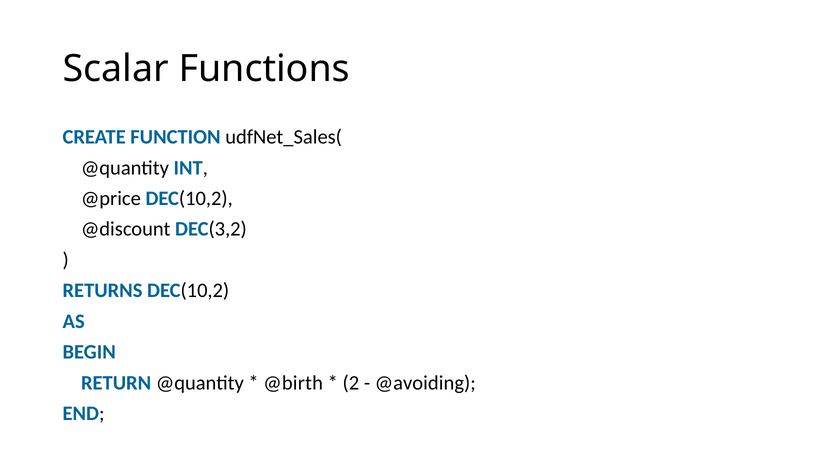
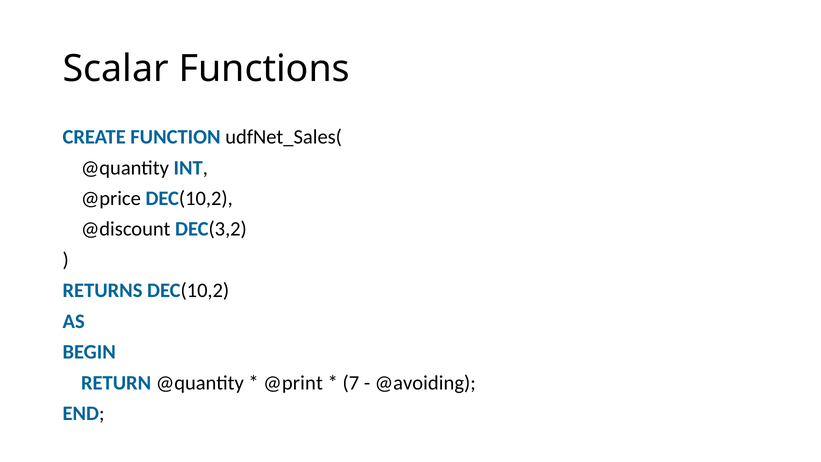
@birth: @birth -> @print (293, 383)
2: 2 -> 7 (351, 383)
